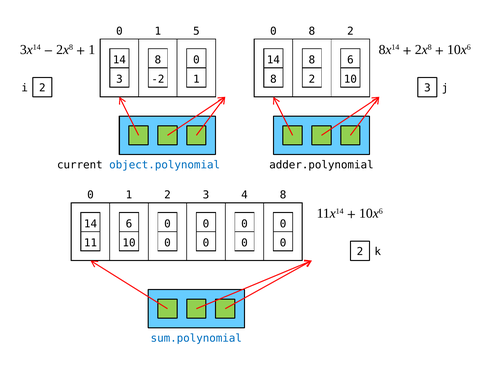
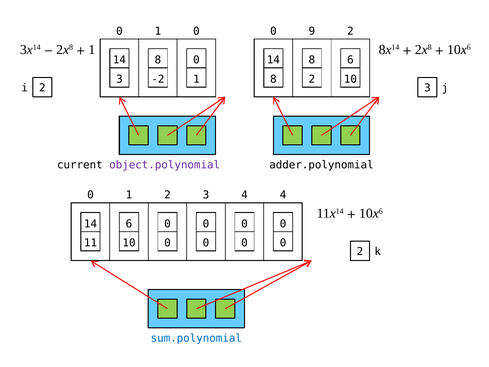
5: 5 -> 0 (196, 31)
0 8: 8 -> 9 (312, 31)
object.polynomial colour: blue -> purple (165, 165)
4 8: 8 -> 4 (283, 195)
